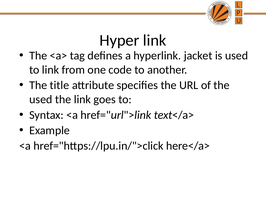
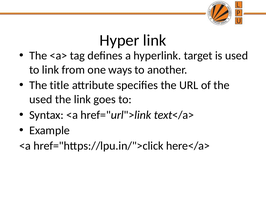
jacket: jacket -> target (198, 56)
code: code -> ways (120, 70)
